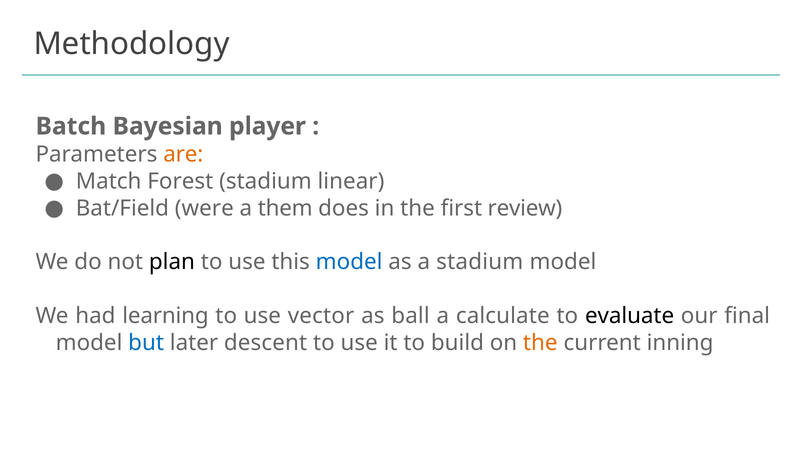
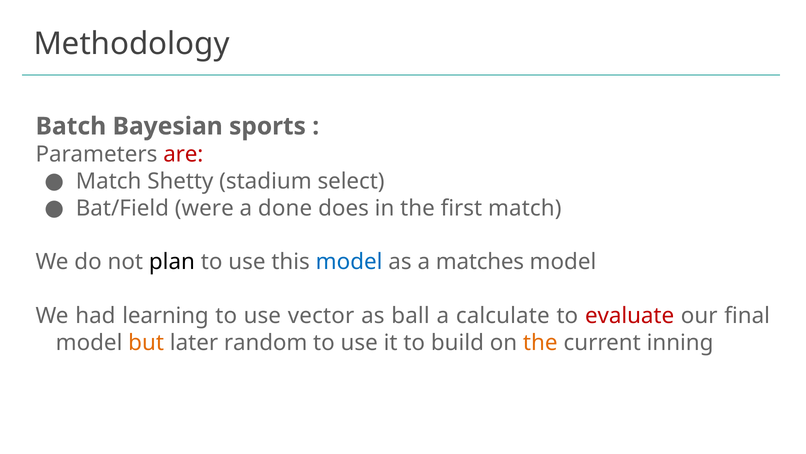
player: player -> sports (267, 126)
are colour: orange -> red (183, 154)
Forest: Forest -> Shetty (180, 181)
linear: linear -> select (351, 181)
them: them -> done (285, 208)
first review: review -> match (525, 208)
a stadium: stadium -> matches (480, 262)
evaluate colour: black -> red (630, 315)
but colour: blue -> orange (146, 342)
descent: descent -> random (266, 342)
